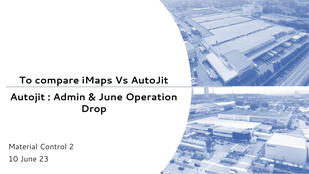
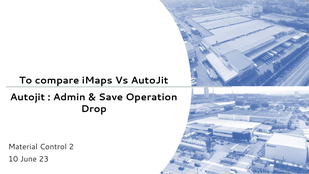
June: June -> Save (111, 97)
